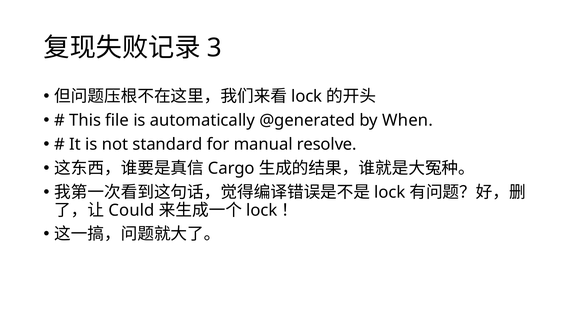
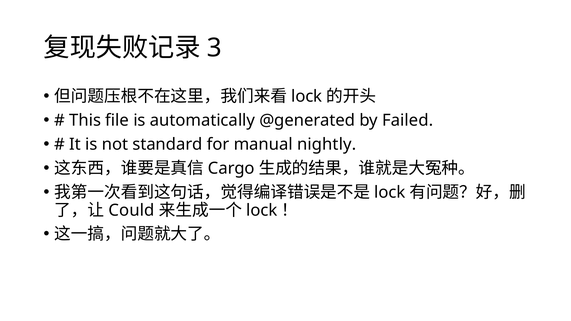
When: When -> Failed (408, 120)
resolve: resolve -> nightly (327, 144)
